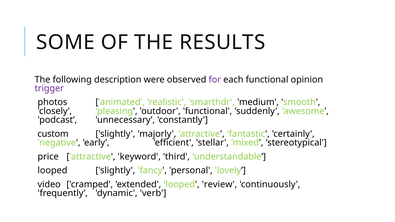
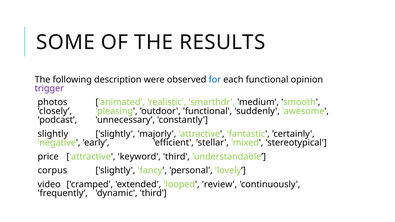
for colour: purple -> blue (215, 80)
custom: custom -> slightly (53, 134)
looped: looped -> corpus (52, 171)
dynamic verb: verb -> third (153, 193)
